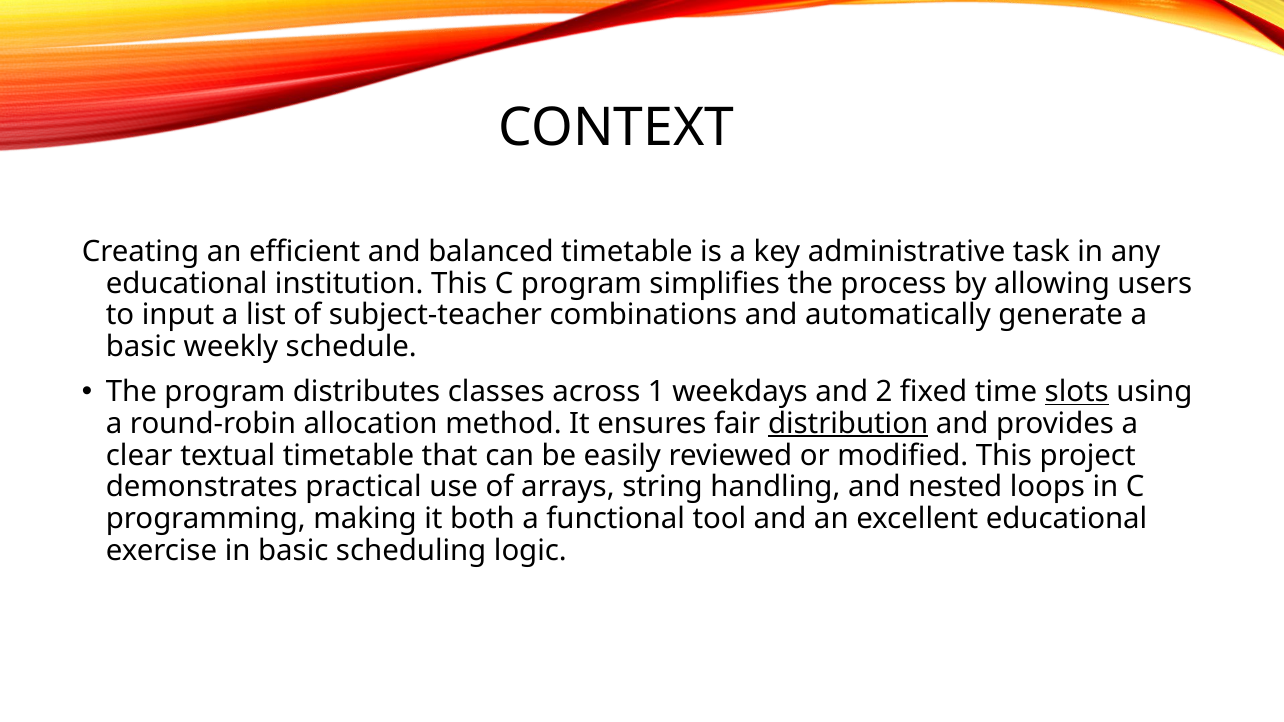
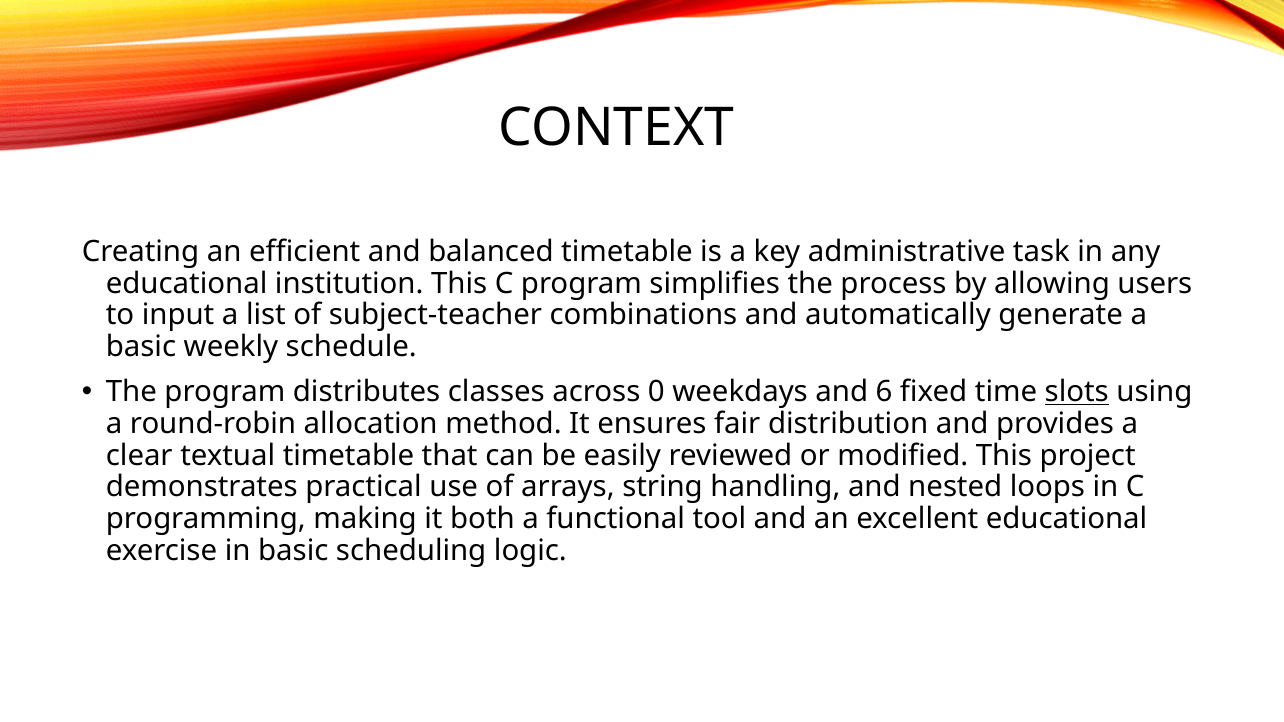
1: 1 -> 0 (656, 392)
2: 2 -> 6 (884, 392)
distribution underline: present -> none (848, 424)
